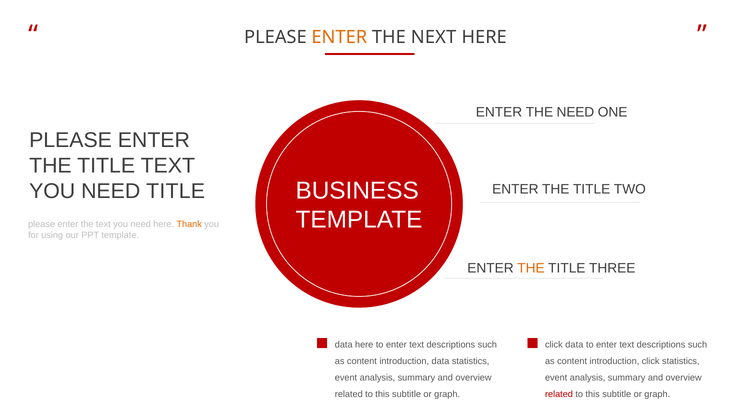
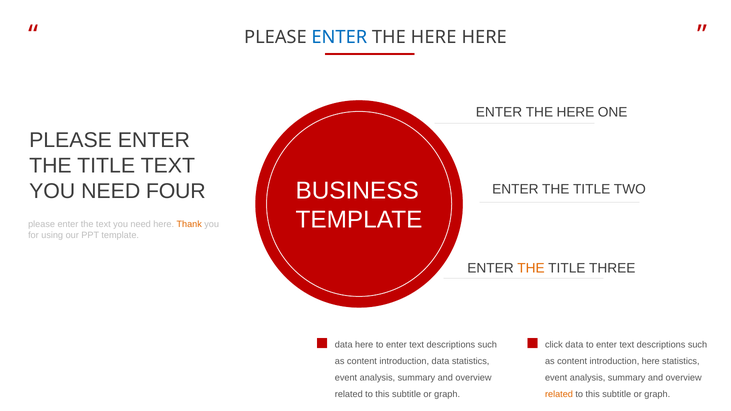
ENTER colour: orange -> blue (339, 37)
NEXT: NEXT -> HERE (434, 37)
NEED: NEED -> HERE (575, 112)
NEED TITLE: TITLE -> FOUR (176, 191)
introduction click: click -> here (651, 361)
related colour: red -> orange (559, 394)
